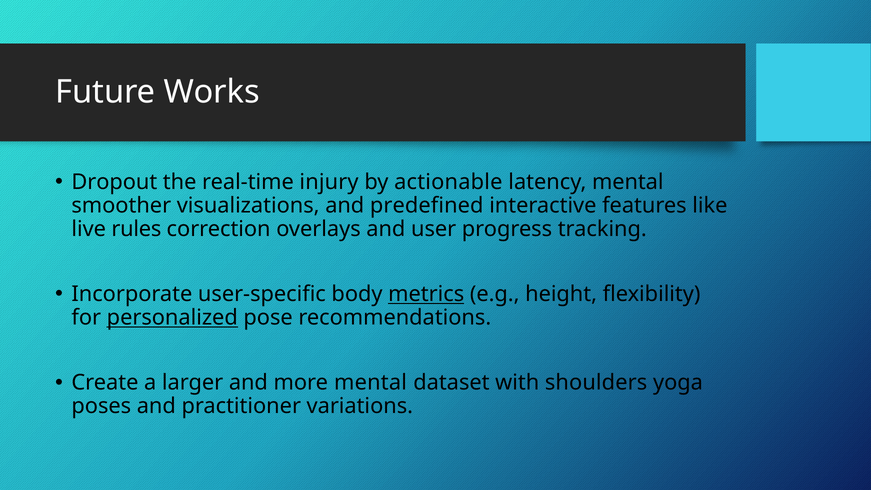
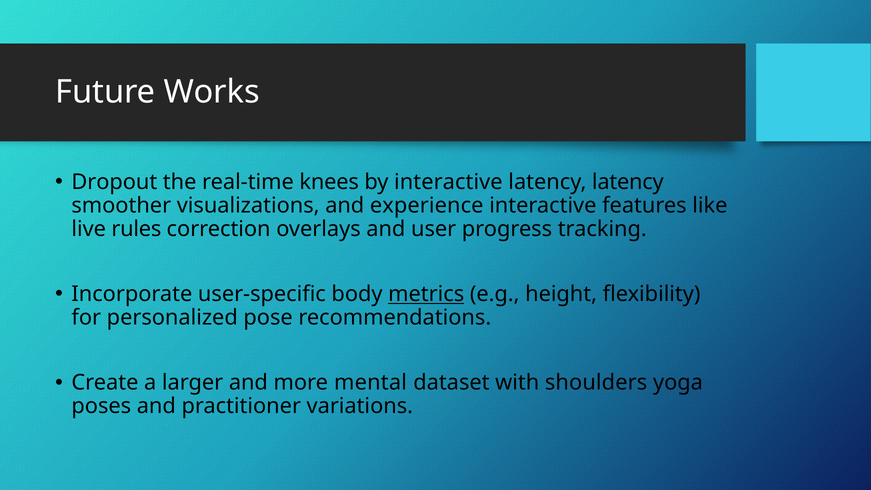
injury: injury -> knees (329, 182)
by actionable: actionable -> interactive (448, 182)
latency mental: mental -> latency (628, 182)
predefined: predefined -> experience (427, 205)
personalized underline: present -> none (172, 318)
